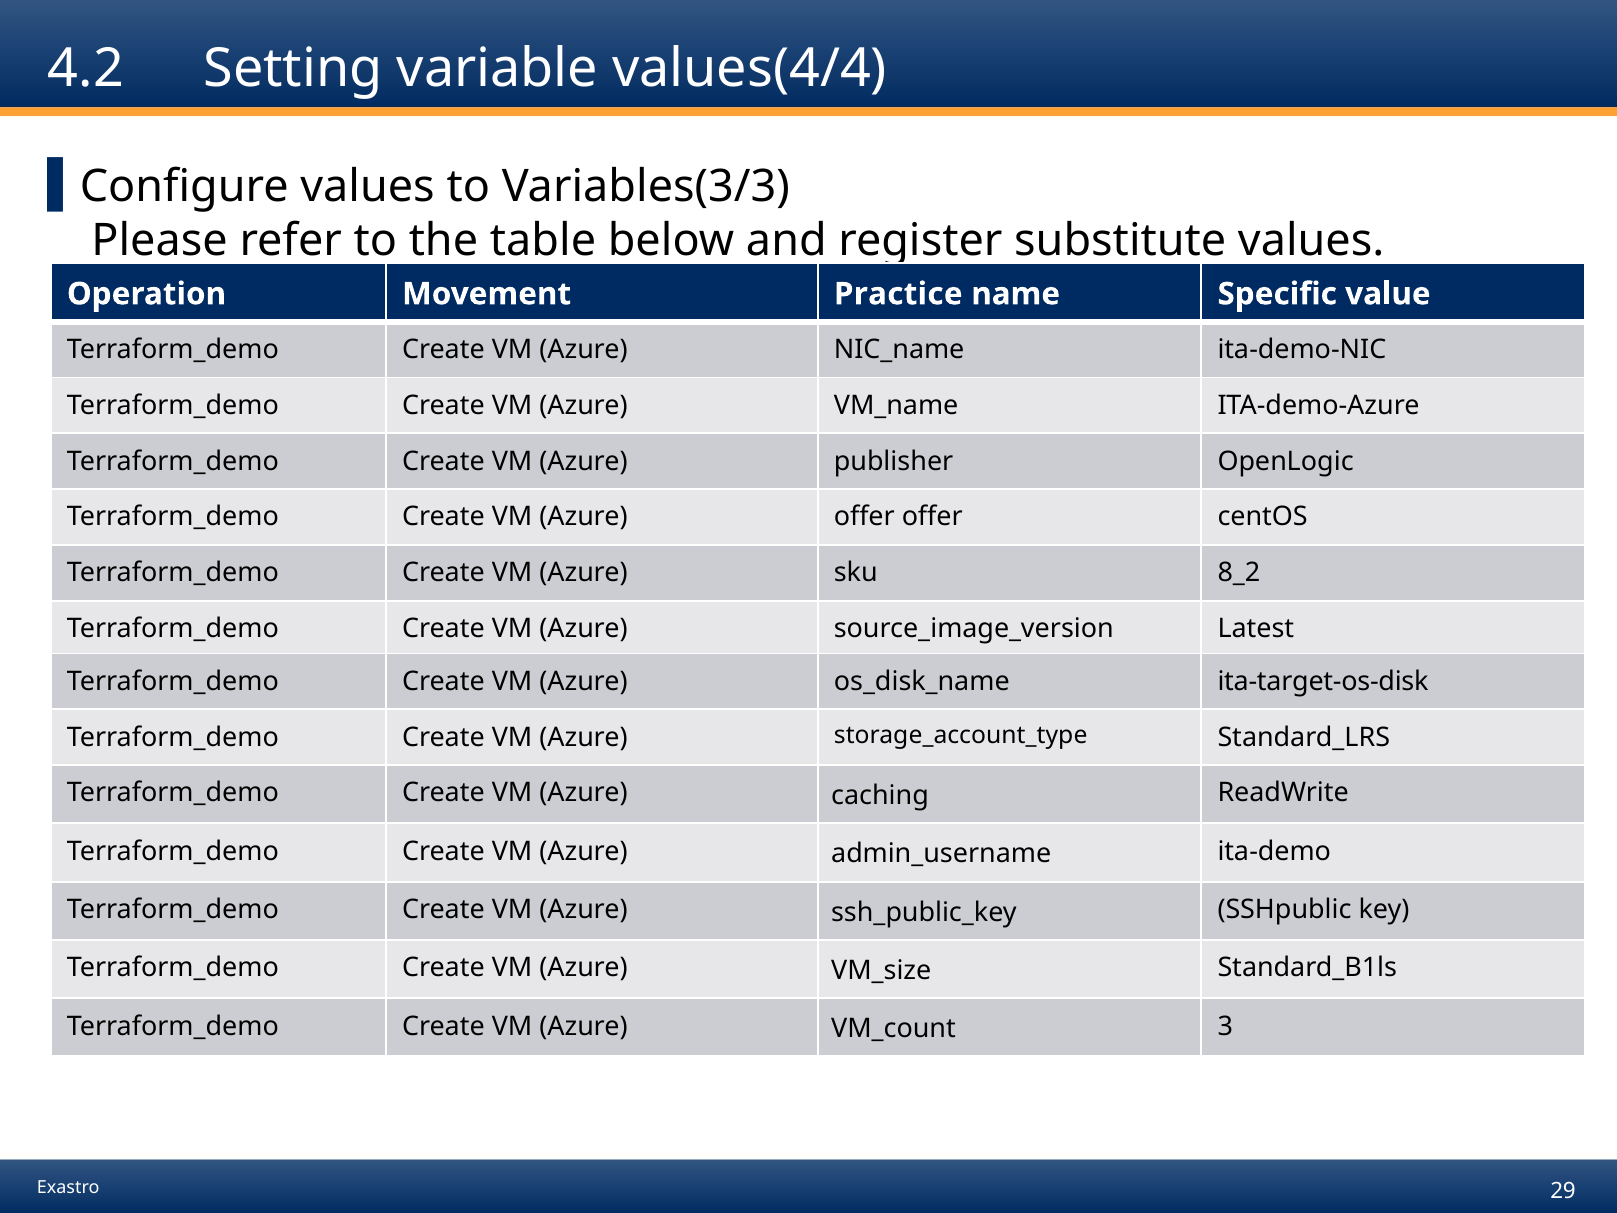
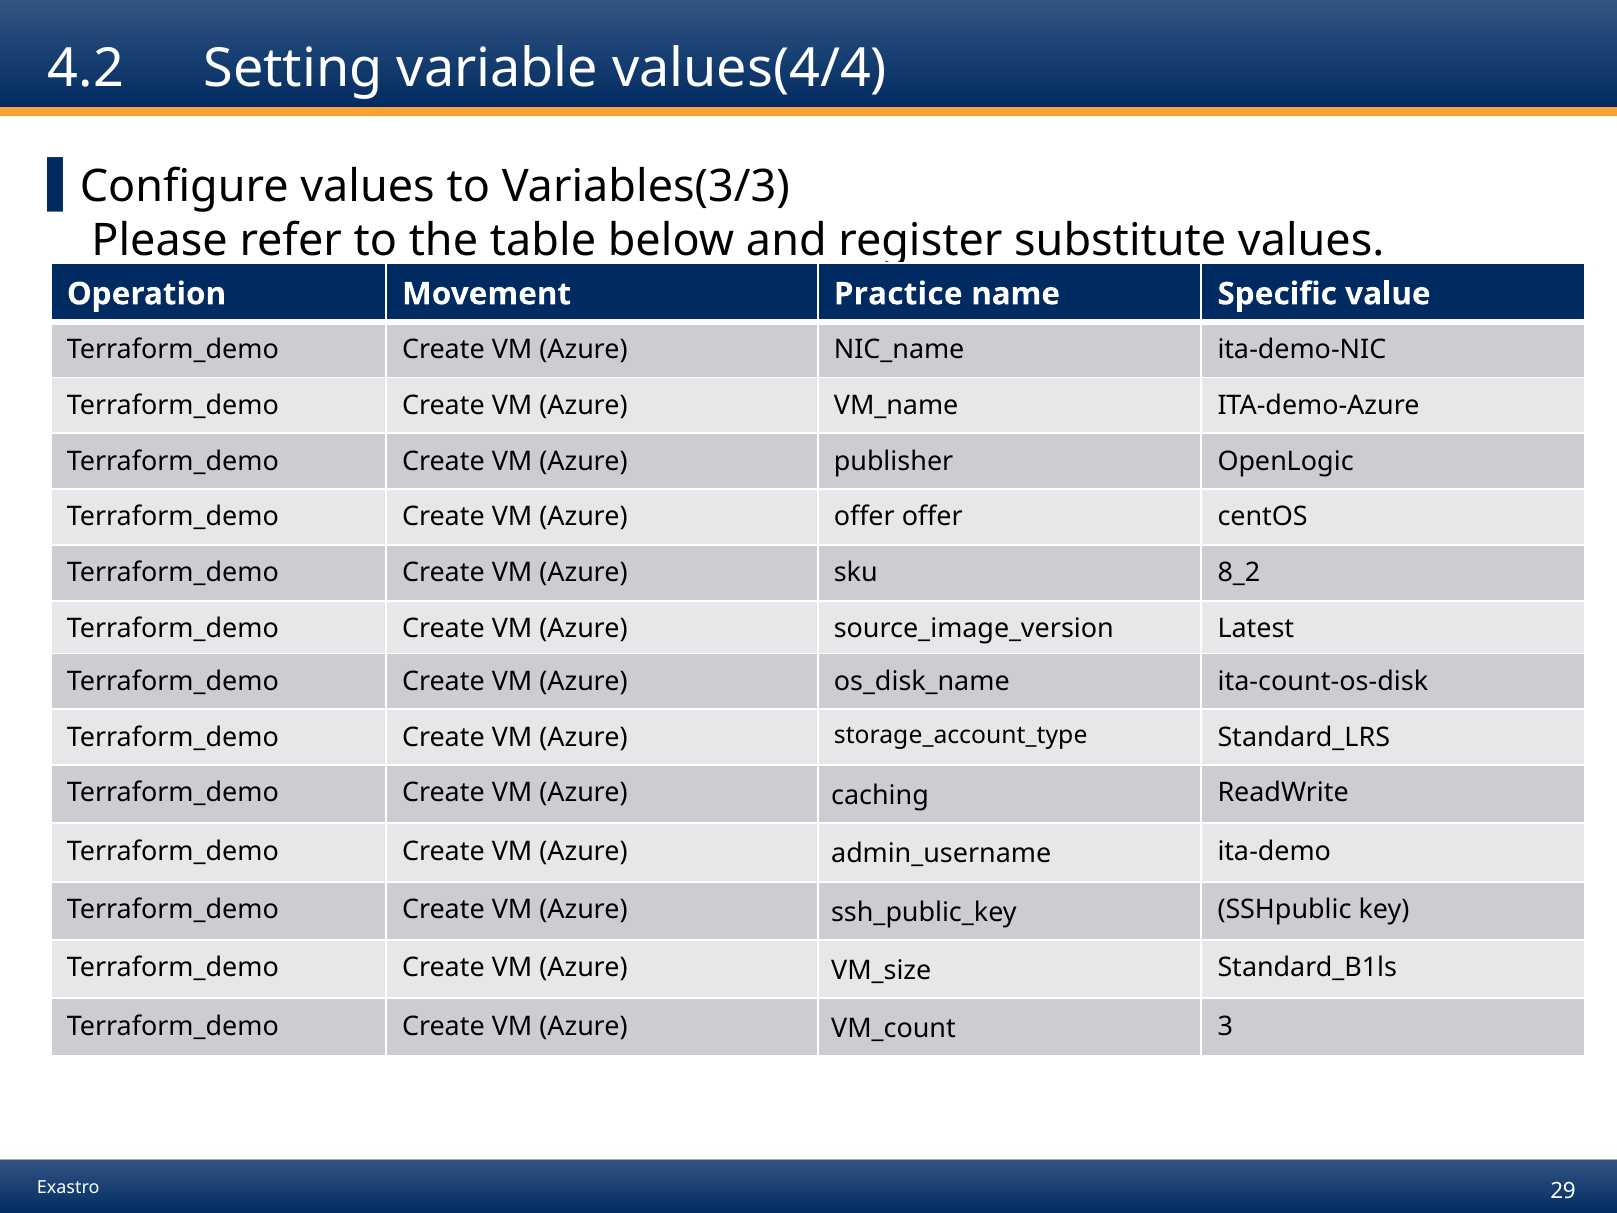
ita-target-os-disk: ita-target-os-disk -> ita-count-os-disk (1323, 681)
